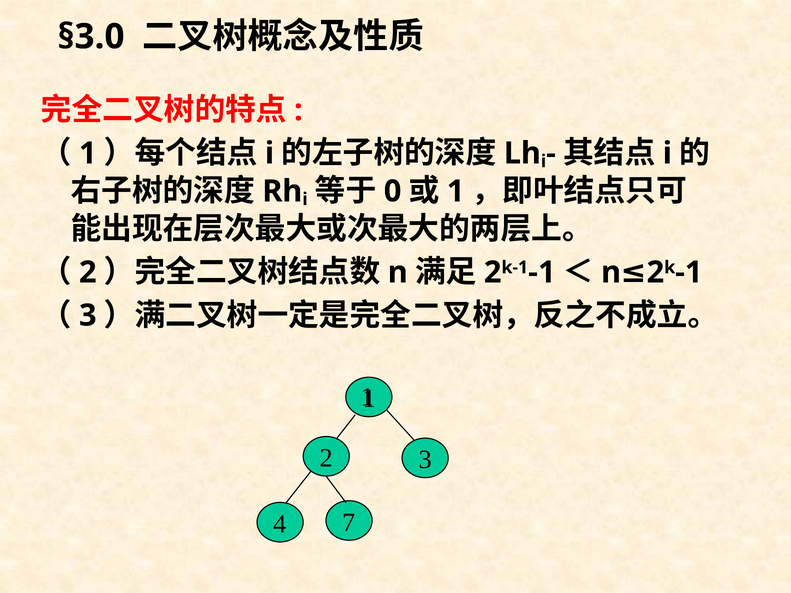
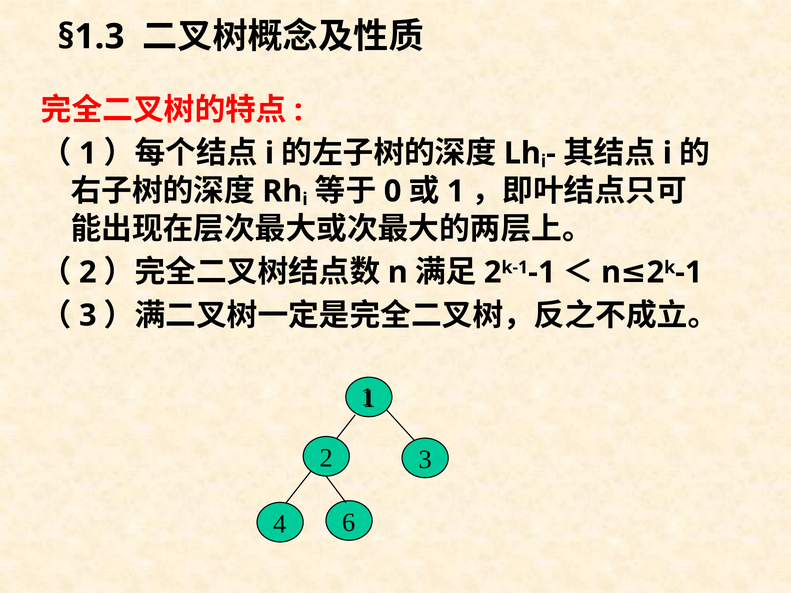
§3.0: §3.0 -> §1.3 (91, 37)
7: 7 -> 6 (349, 523)
